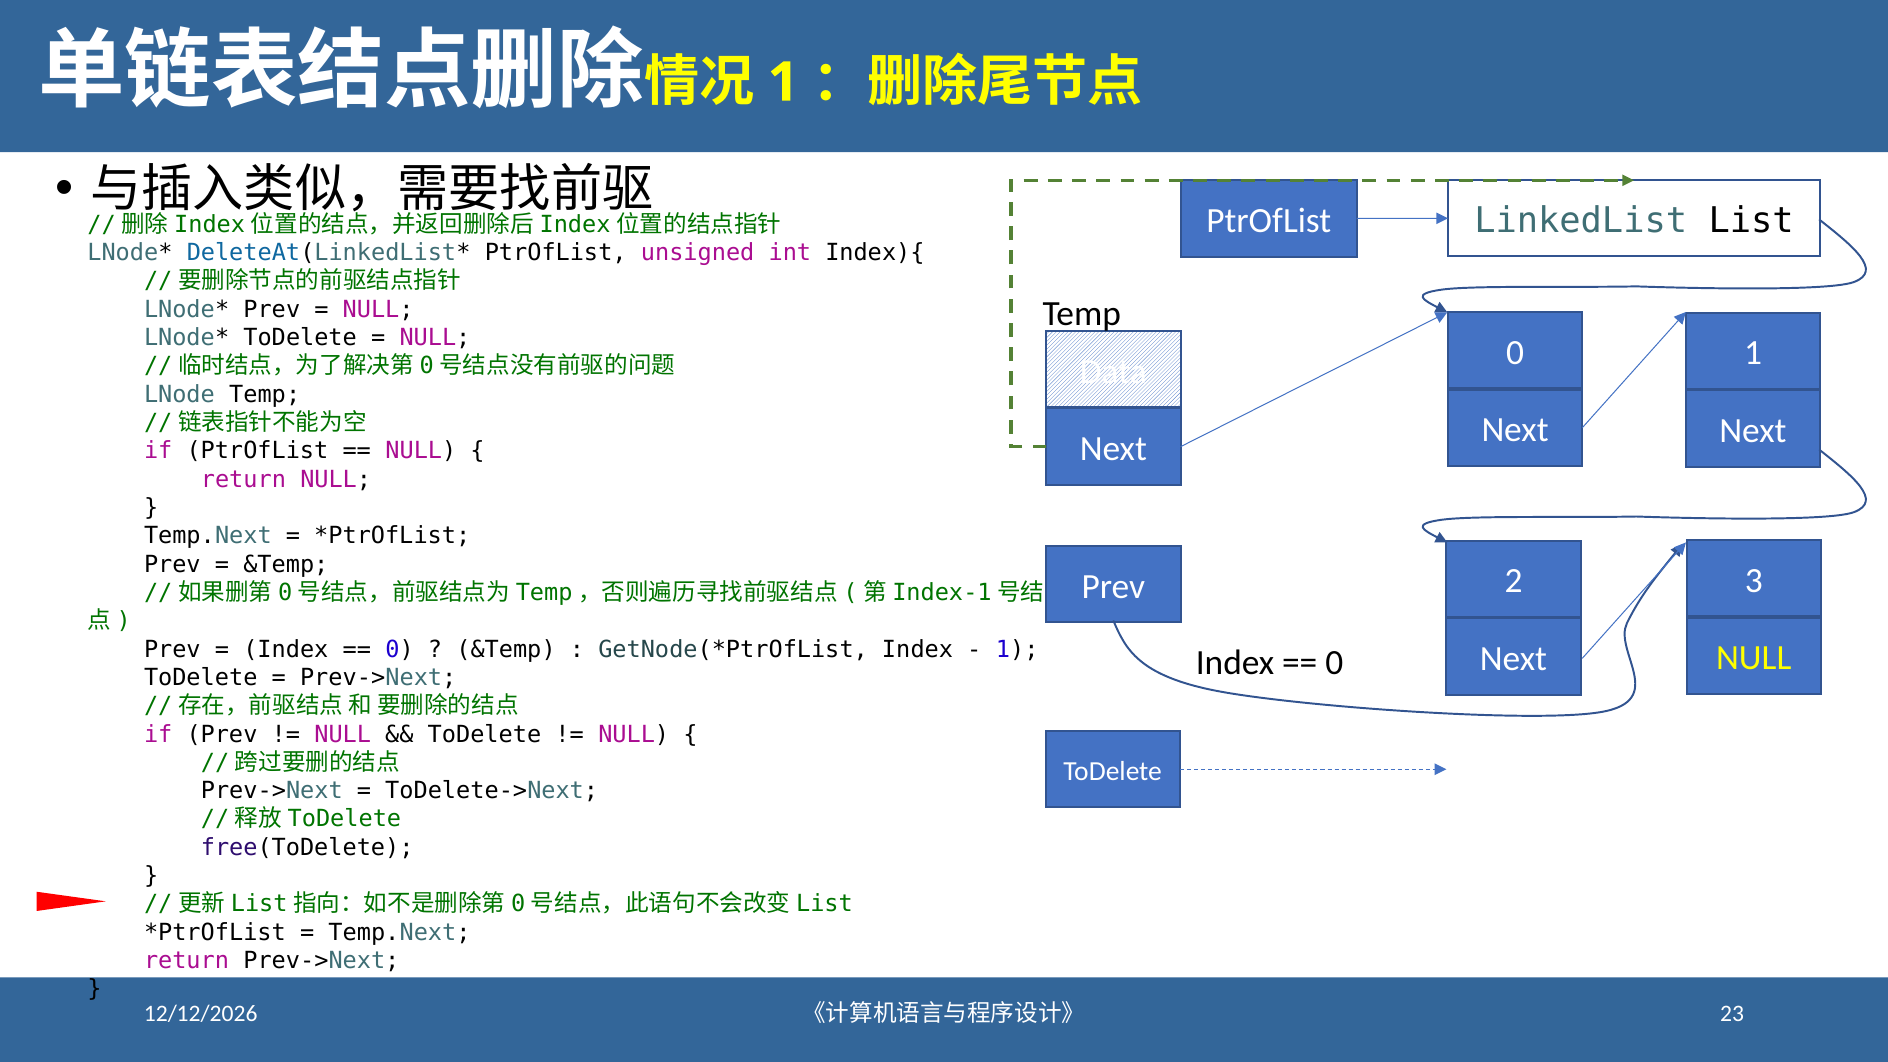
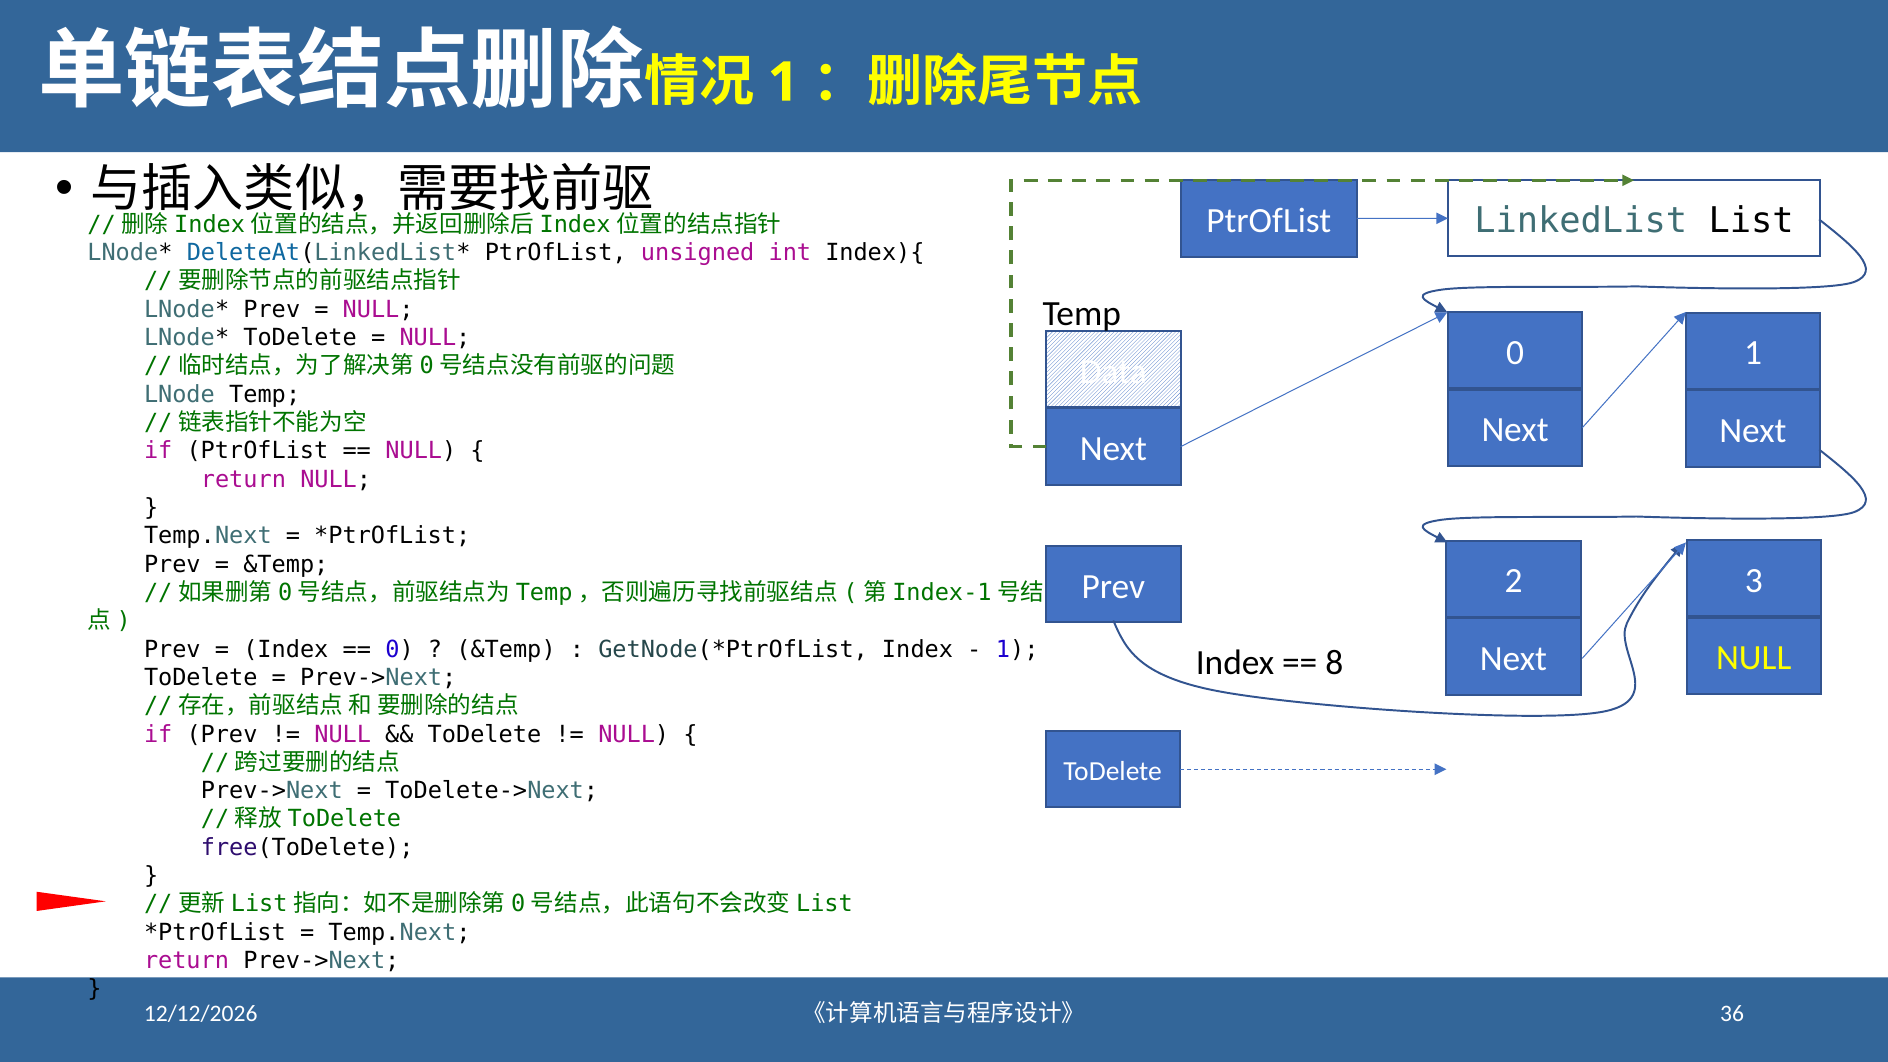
0: 0 -> 8 (1334, 663)
23: 23 -> 36 (1732, 1014)
